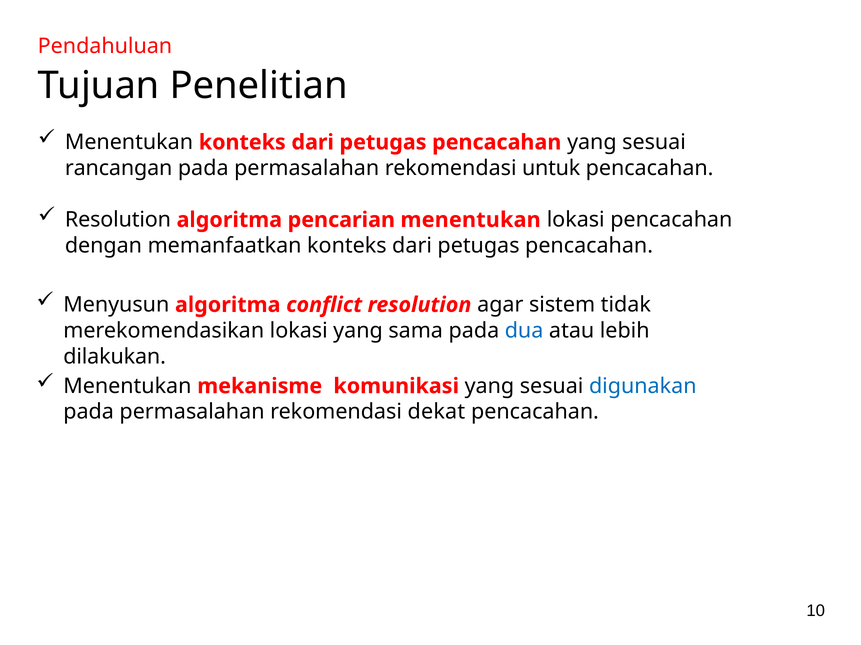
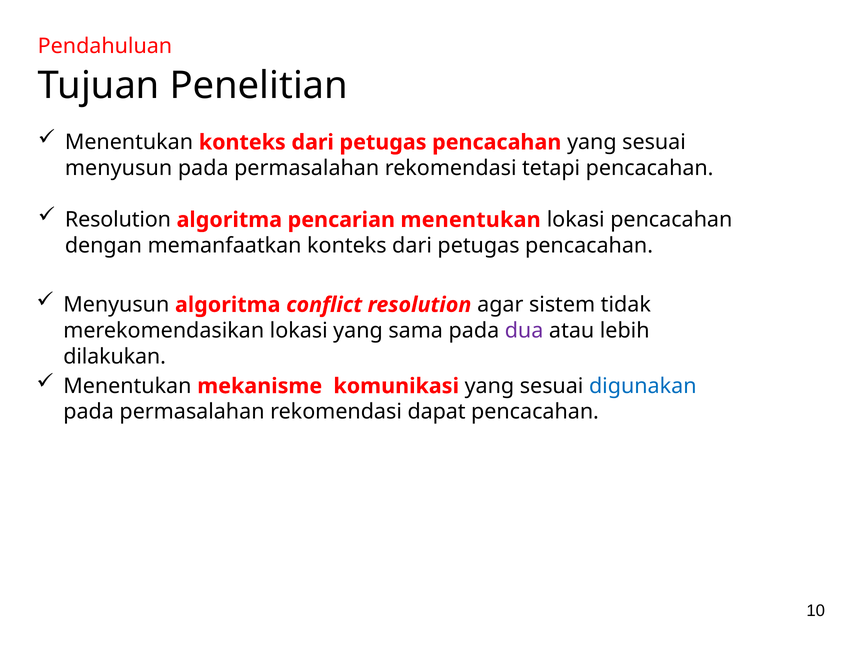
rancangan: rancangan -> menyusun (119, 168)
untuk: untuk -> tetapi (551, 168)
dua colour: blue -> purple (524, 331)
dekat: dekat -> dapat (437, 412)
